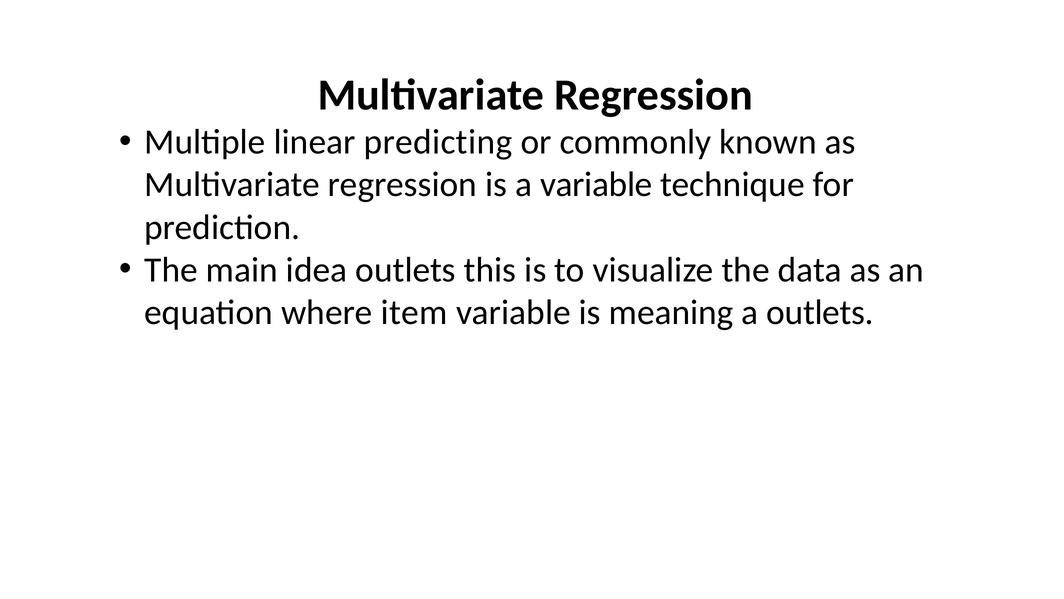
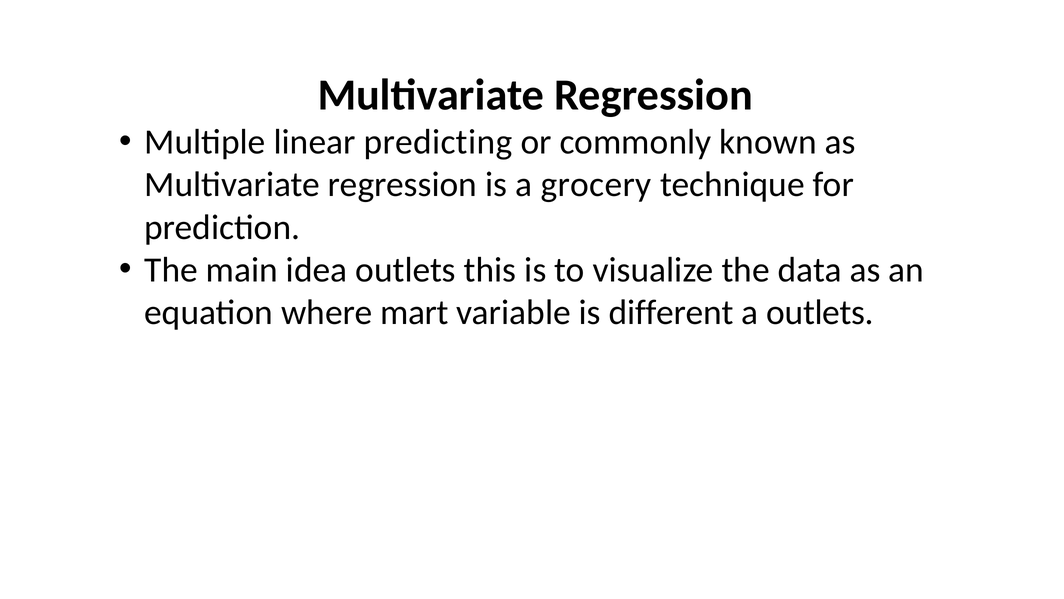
a variable: variable -> grocery (596, 185)
item: item -> mart (414, 312)
meaning: meaning -> different (671, 312)
